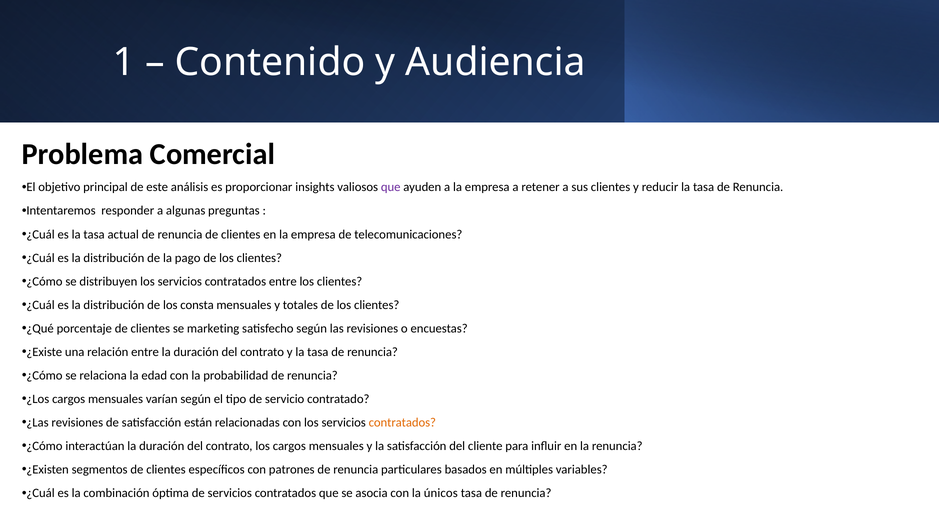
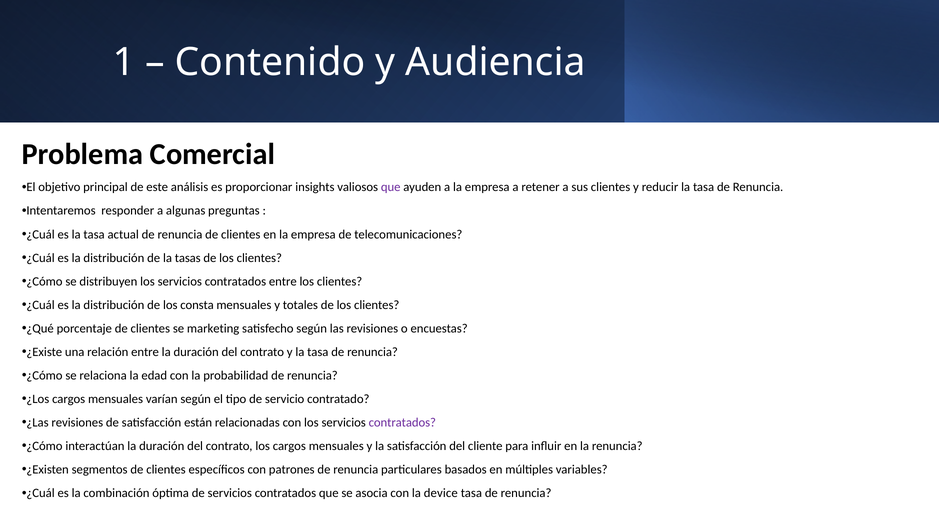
pago: pago -> tasas (188, 258)
contratados colour: orange -> purple (402, 423)
únicos: únicos -> device (441, 493)
